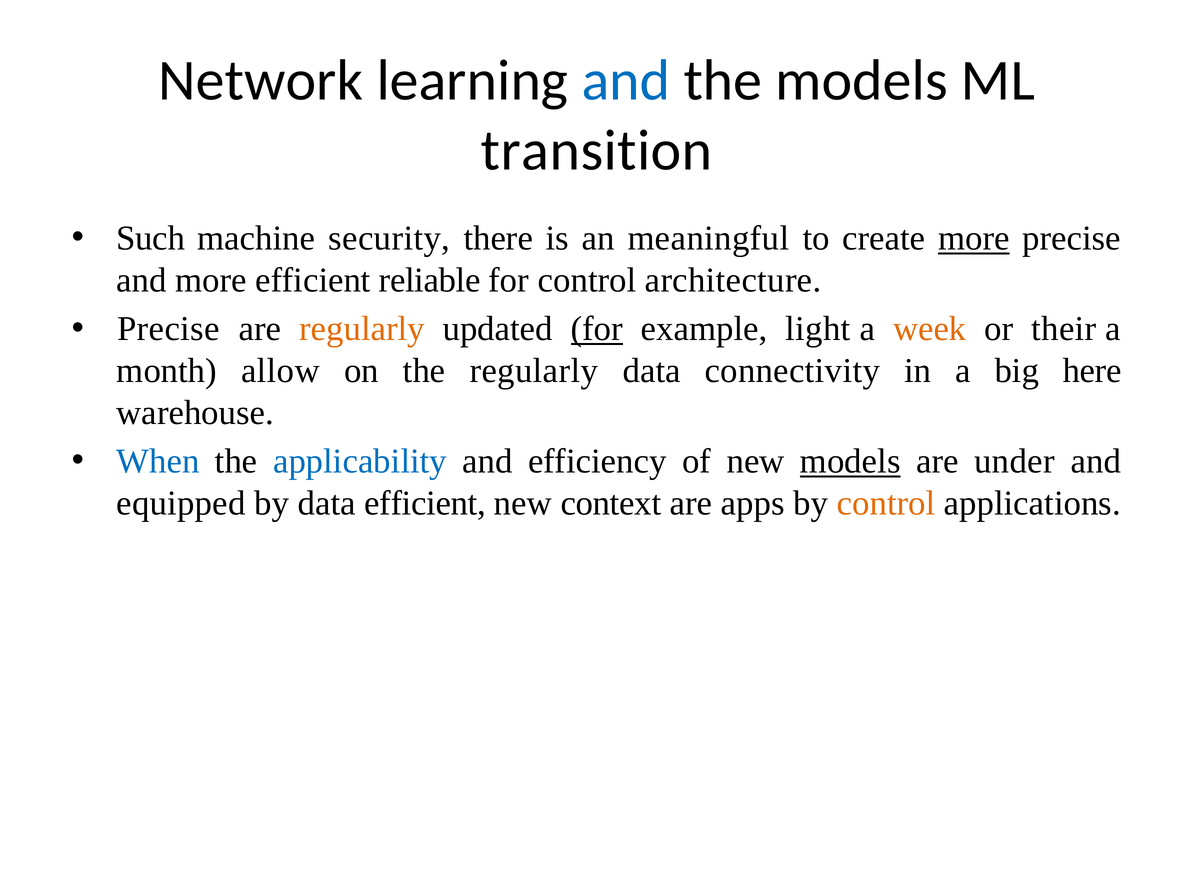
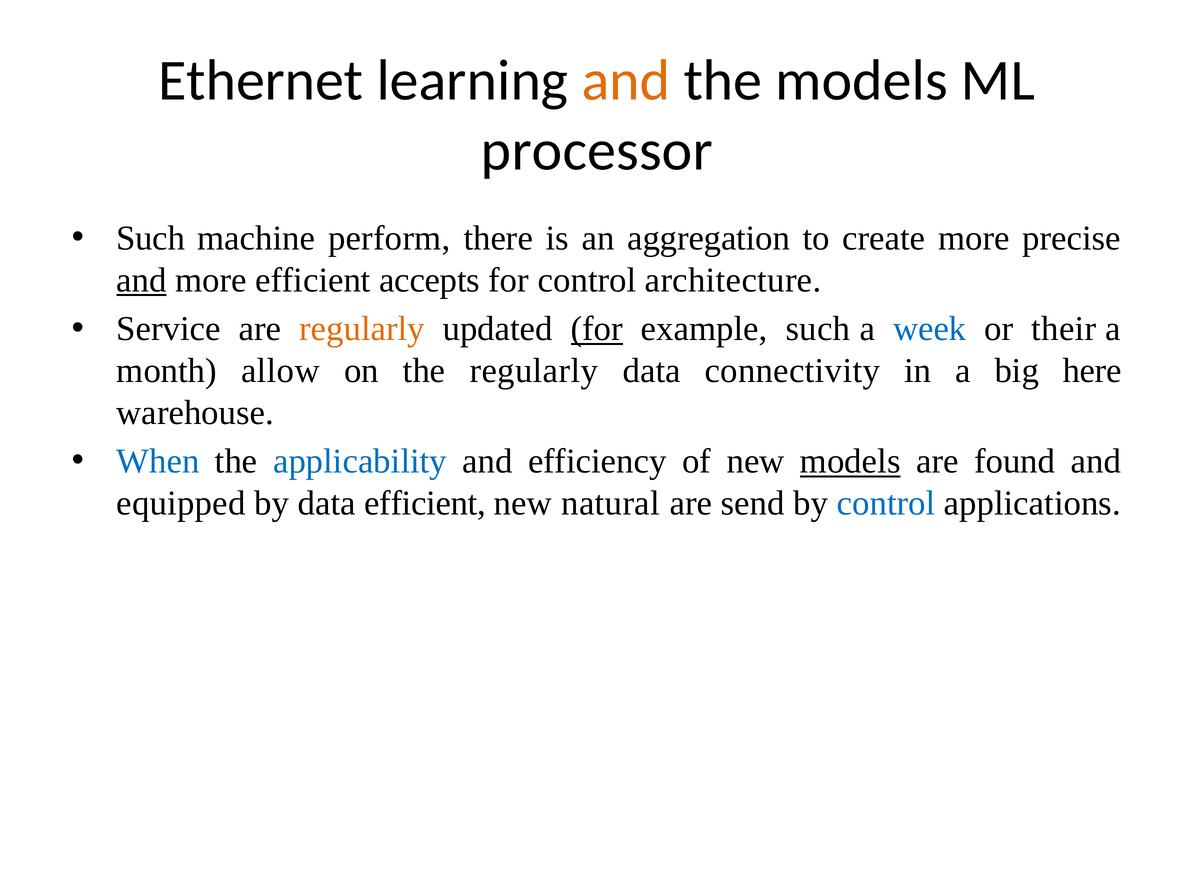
Network: Network -> Ethernet (261, 81)
and colour: blue -> orange (626, 81)
transition: transition -> processor (597, 150)
security: security -> perform (389, 238)
meaningful: meaningful -> aggregation (709, 238)
more underline: present -> none (974, 238)
and underline: none -> present (142, 280)
reliable: reliable -> accepts (430, 280)
Precise: Precise -> Service (169, 329)
example light: light -> such (818, 329)
week colour: orange -> blue (930, 329)
under: under -> found (1015, 461)
context: context -> natural (611, 503)
apps: apps -> send (753, 503)
control colour: orange -> blue (886, 503)
